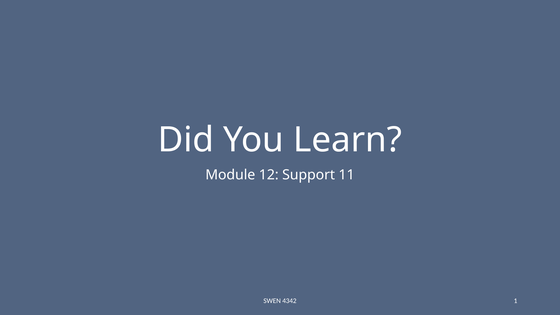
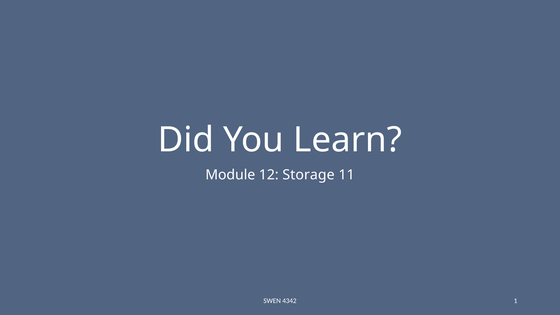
Support: Support -> Storage (309, 175)
